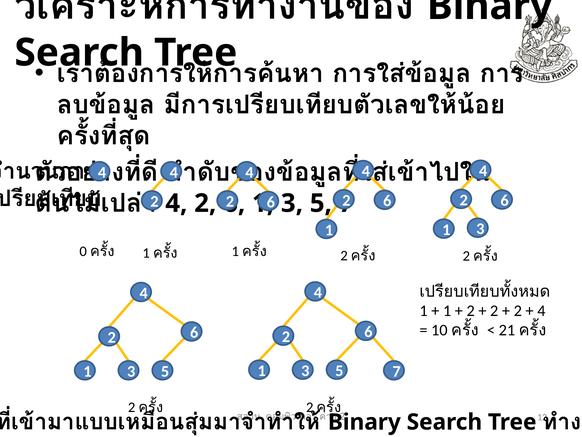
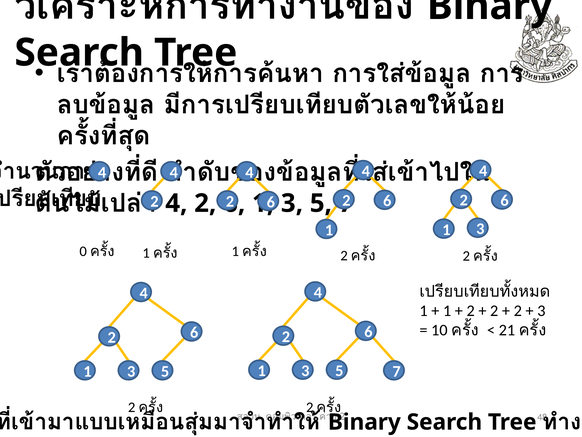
4: 4 -> 3 (541, 310)
12: 12 -> 48 (542, 417)
